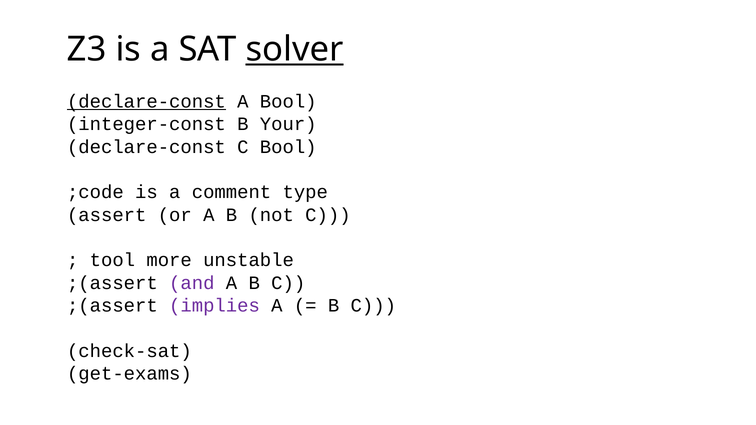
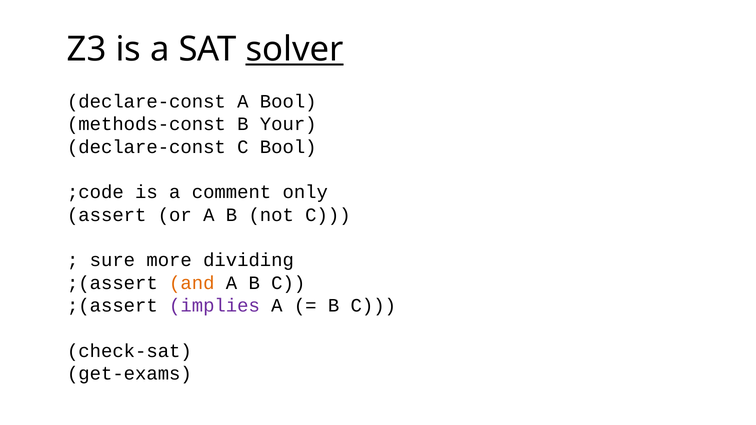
declare-const underline: present -> none (146, 102)
integer-const: integer-const -> methods-const (146, 124)
type: type -> only (305, 192)
tool: tool -> sure (112, 260)
unstable: unstable -> dividing (249, 260)
and colour: purple -> orange (192, 283)
